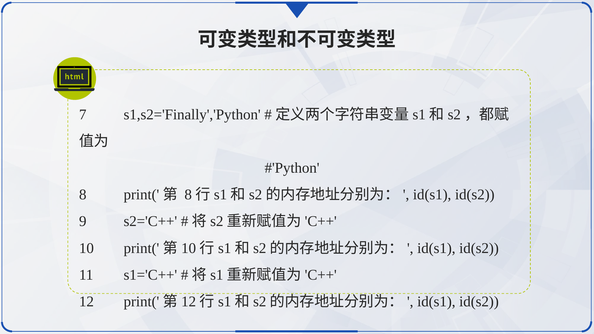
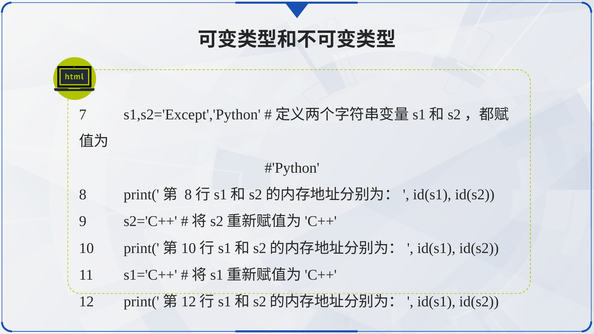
s1,s2='Finally','Python: s1,s2='Finally','Python -> s1,s2='Except','Python (192, 115)
